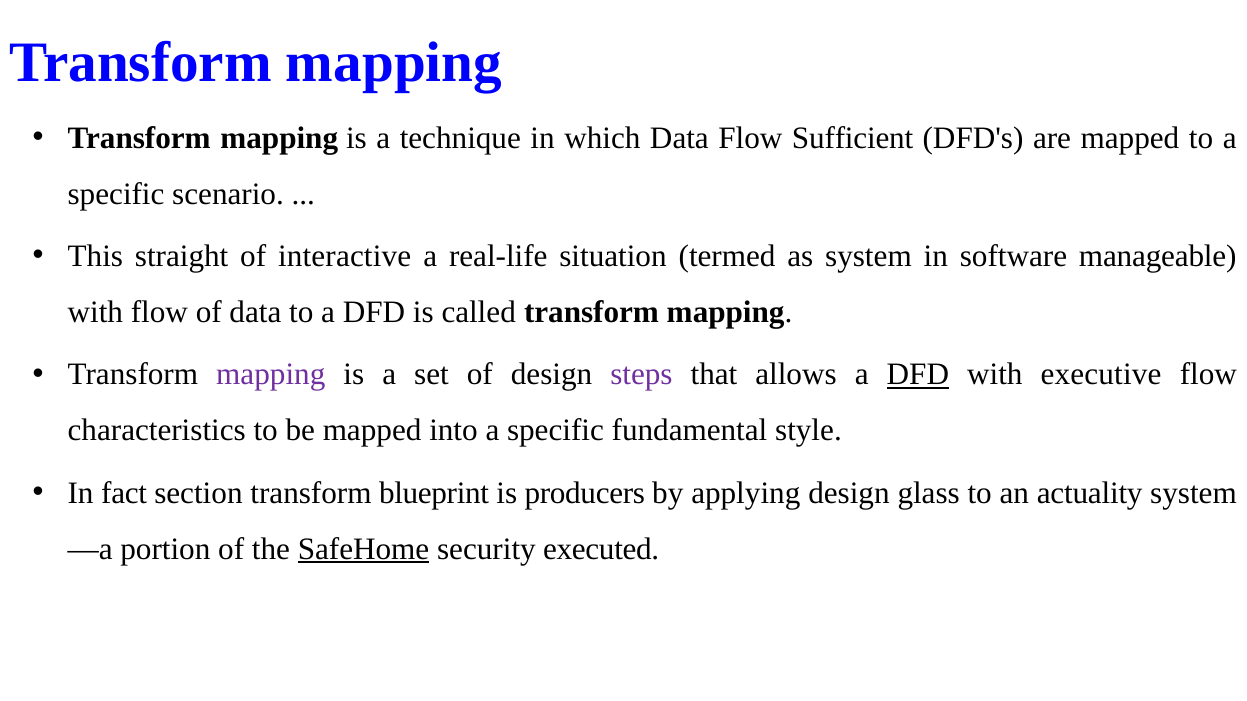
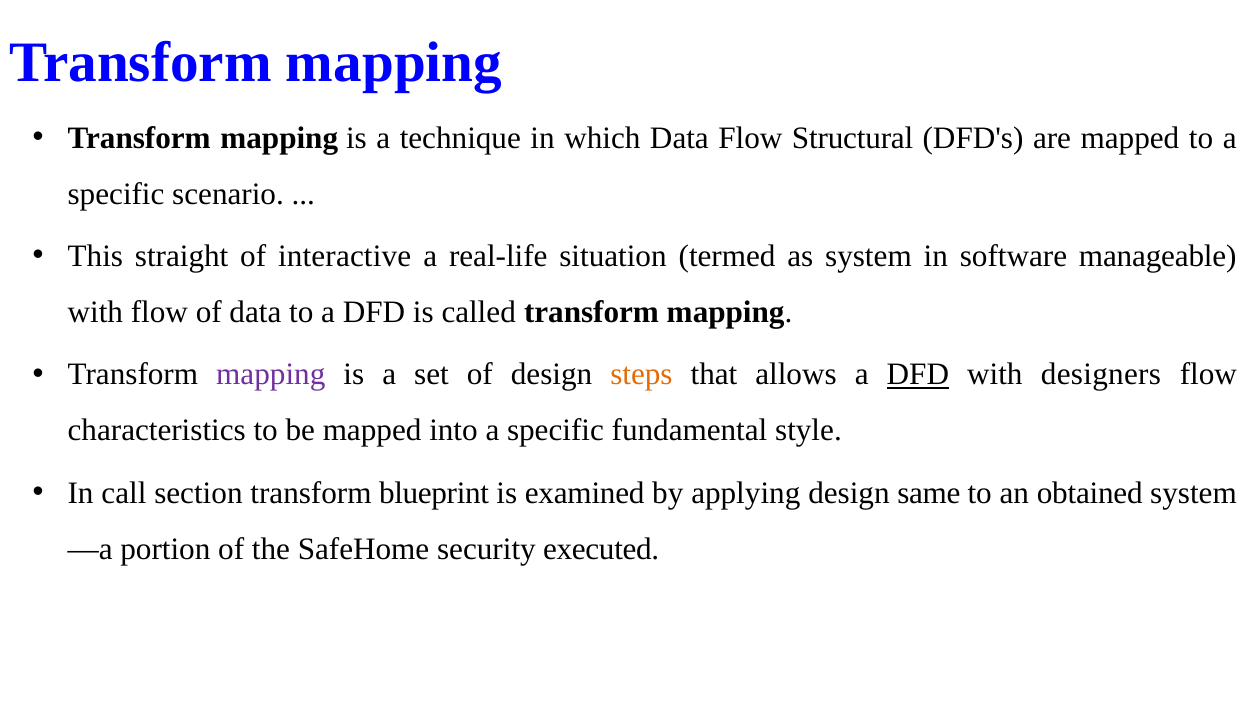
Sufficient: Sufficient -> Structural (853, 138)
steps colour: purple -> orange (641, 375)
executive: executive -> designers (1101, 375)
fact: fact -> call (124, 493)
producers: producers -> examined (585, 493)
glass: glass -> same (929, 493)
actuality: actuality -> obtained (1090, 493)
SafeHome underline: present -> none (364, 549)
